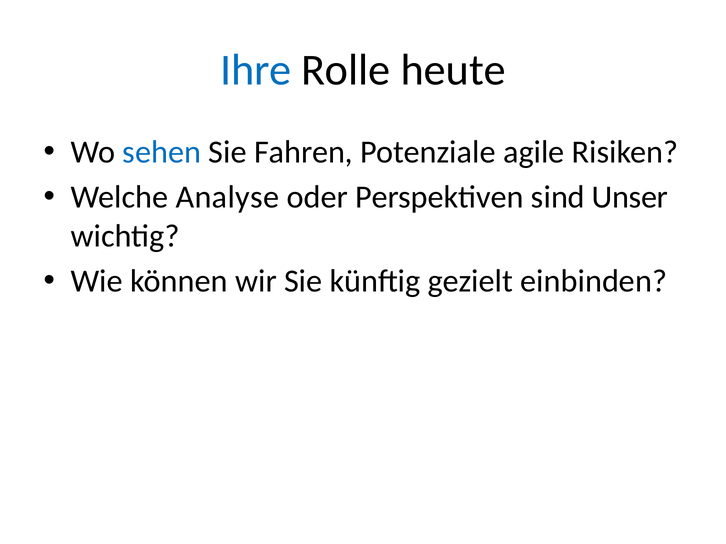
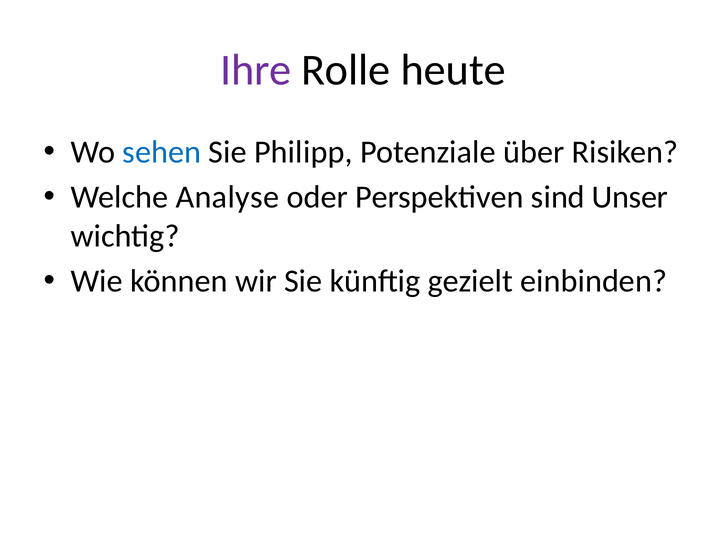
Ihre colour: blue -> purple (256, 70)
Fahren: Fahren -> Philipp (303, 152)
agile: agile -> über (534, 152)
